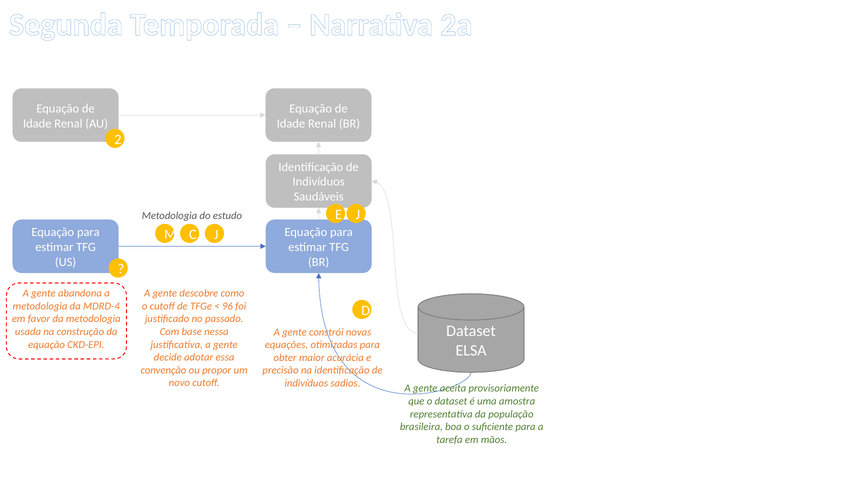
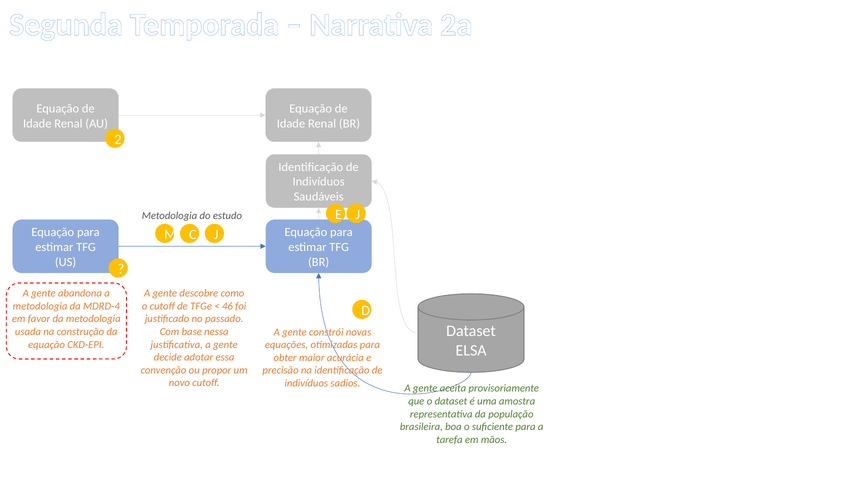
96: 96 -> 46 (227, 306)
